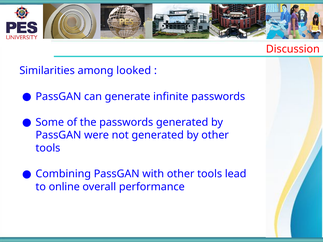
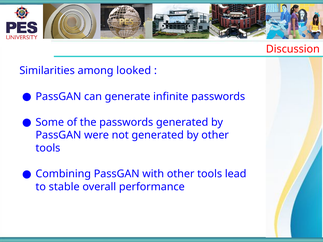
online: online -> stable (64, 187)
